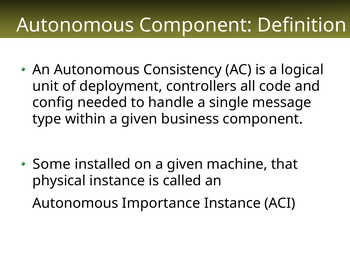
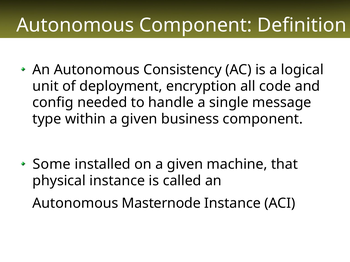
controllers: controllers -> encryption (201, 86)
Importance: Importance -> Masternode (161, 204)
